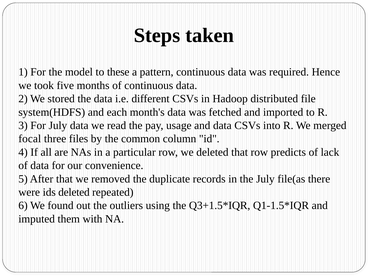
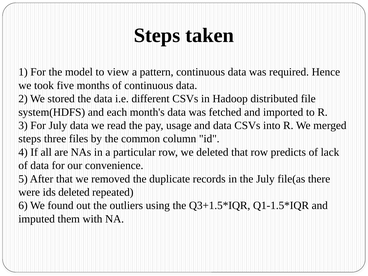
these: these -> view (118, 72)
focal: focal -> steps (30, 139)
